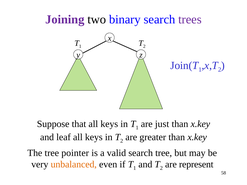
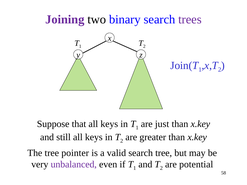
leaf: leaf -> still (64, 137)
unbalanced colour: orange -> purple (74, 165)
represent: represent -> potential (196, 165)
